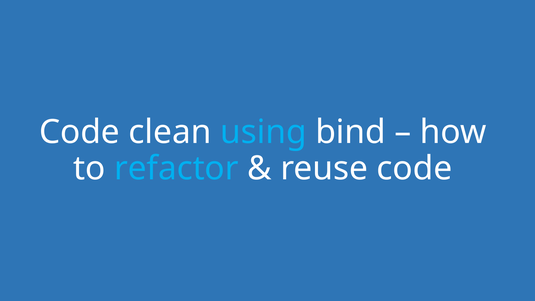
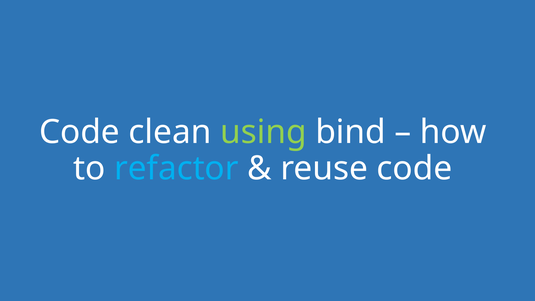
using colour: light blue -> light green (263, 132)
